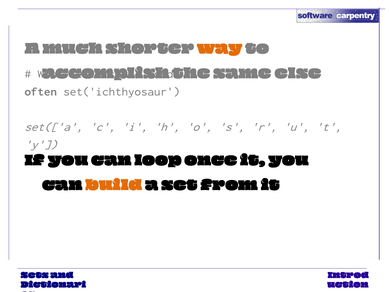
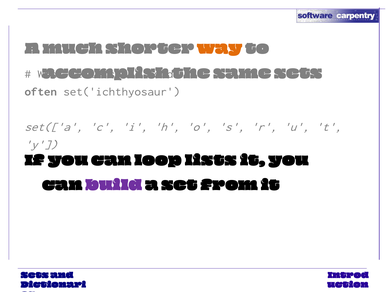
same else: else -> sets (298, 74)
once: once -> lists (211, 161)
build colour: orange -> purple (114, 185)
